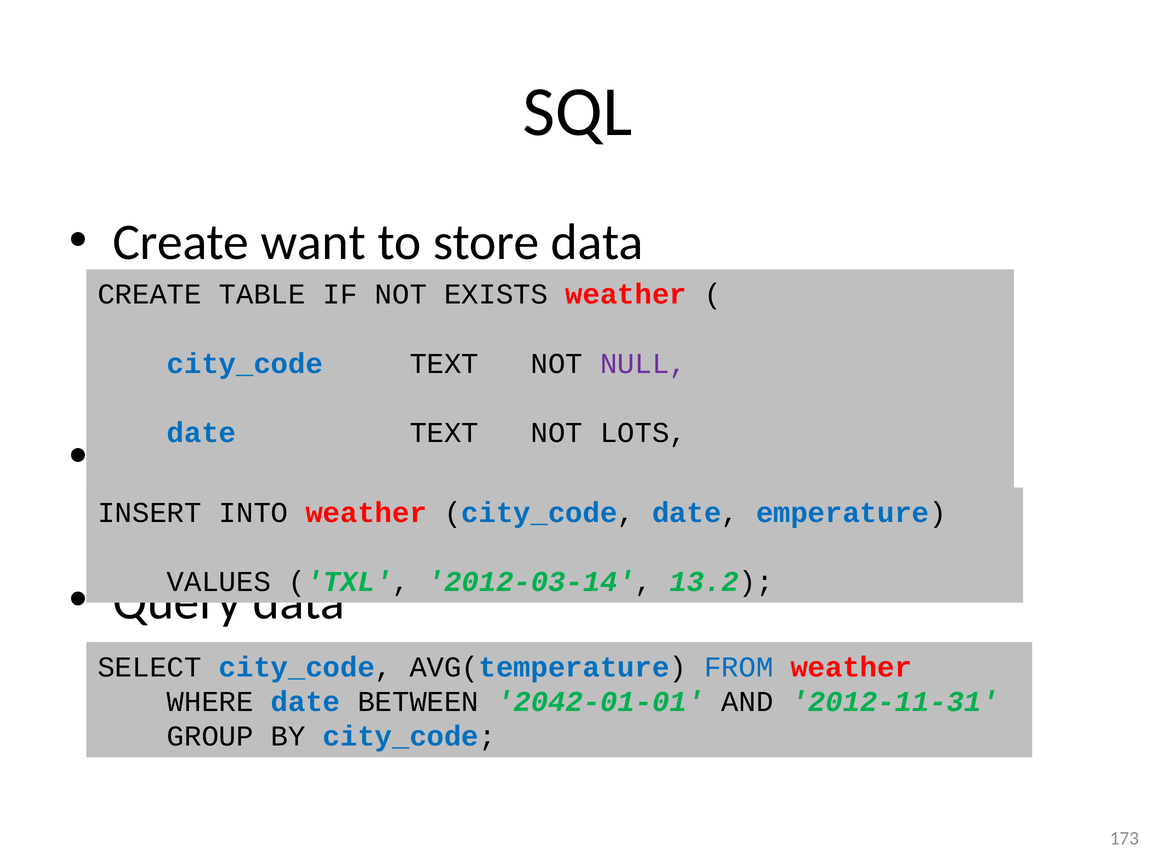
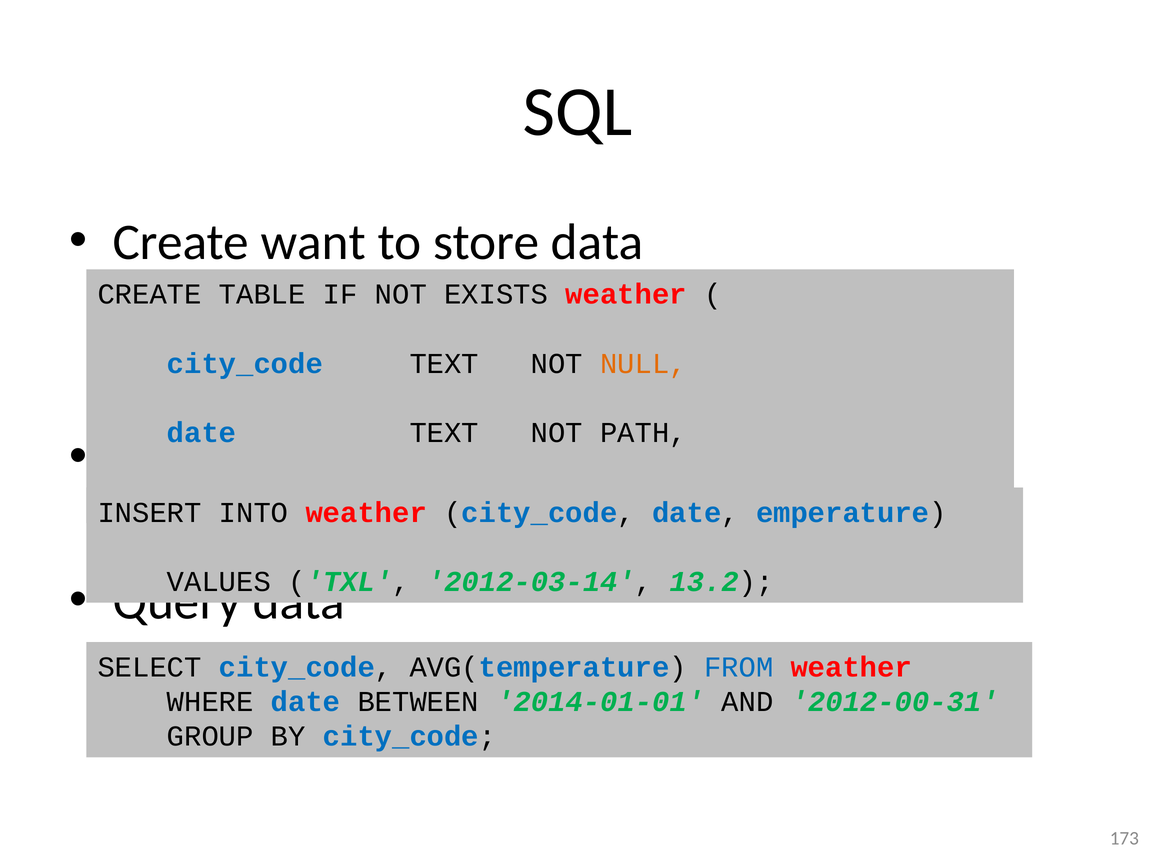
NULL colour: purple -> orange (643, 364)
LOTS: LOTS -> PATH (643, 433)
2042-01-01: 2042-01-01 -> 2014-01-01 (600, 702)
2012-11-31: 2012-11-31 -> 2012-00-31 (895, 702)
